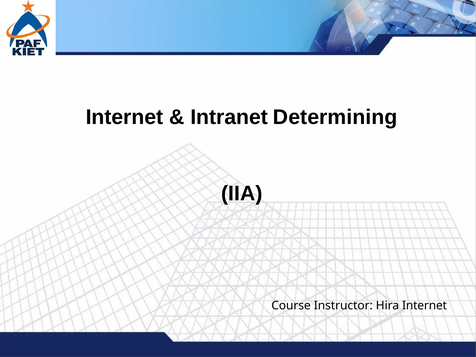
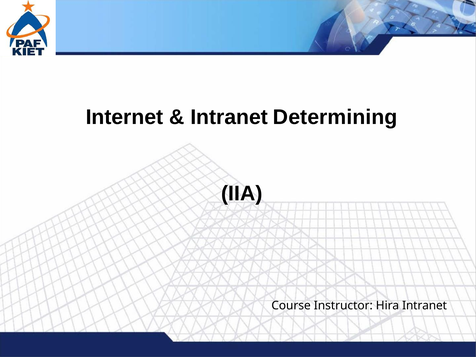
Hira Internet: Internet -> Intranet (424, 306)
